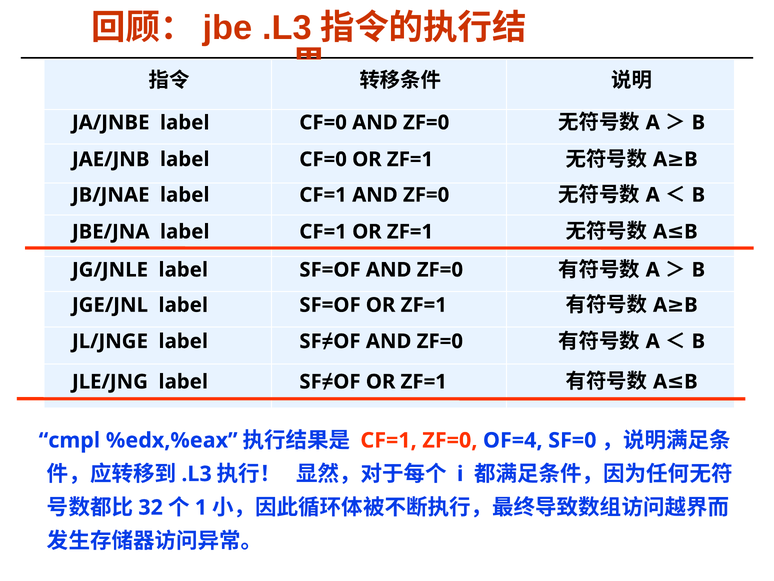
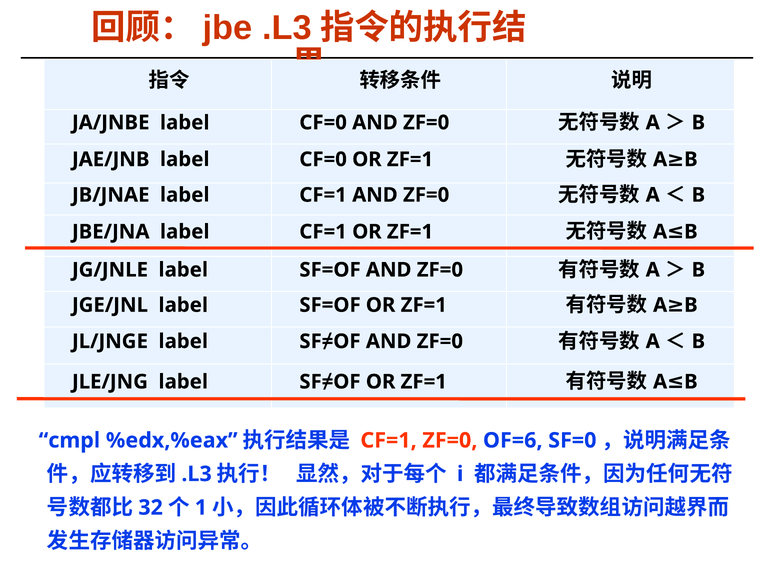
OF=4: OF=4 -> OF=6 (513, 440)
